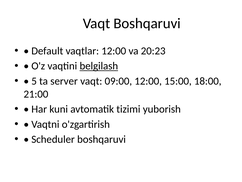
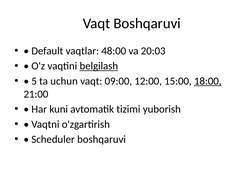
vaqtlar 12:00: 12:00 -> 48:00 (114, 51)
20:23: 20:23 -> 20:03 (153, 51)
server: server -> uchun (64, 81)
18:00 underline: none -> present (208, 81)
